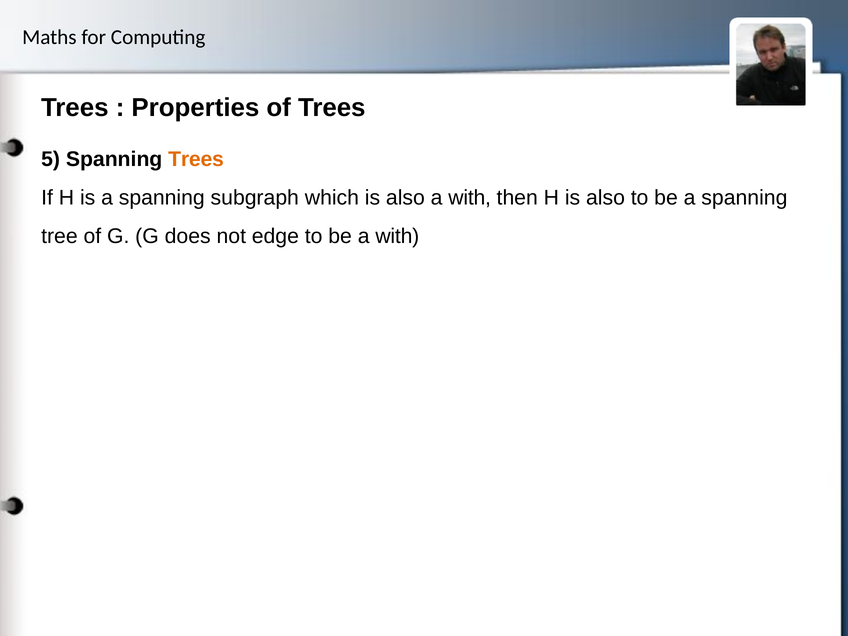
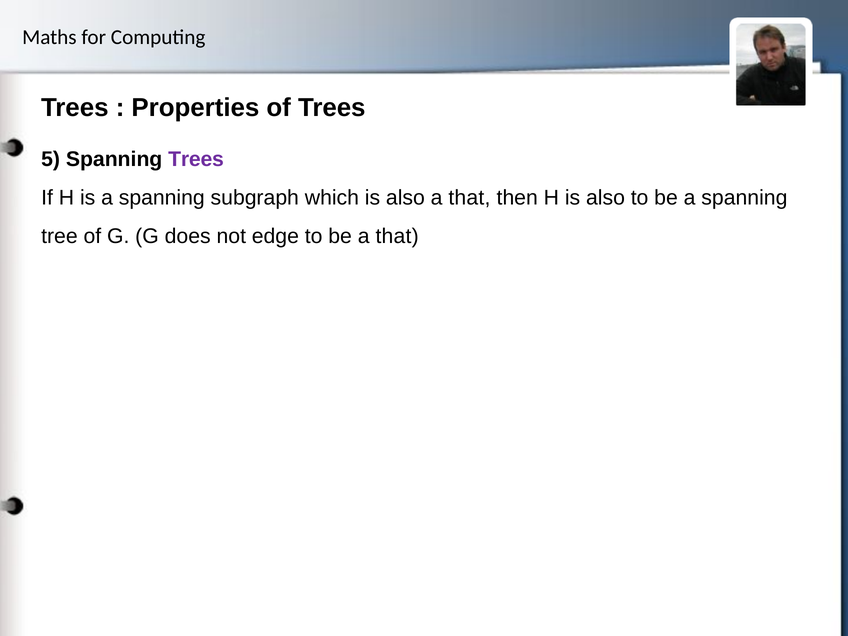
Trees colour: orange -> purple (196, 159)
also a with: with -> that (469, 198)
be a with: with -> that (397, 236)
